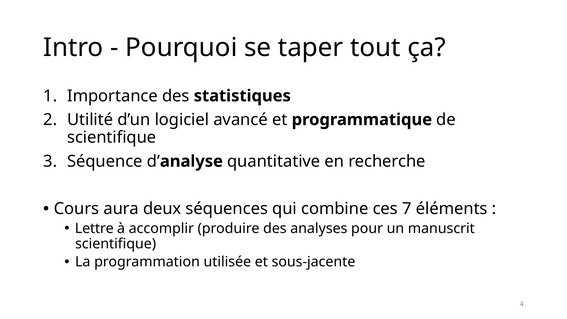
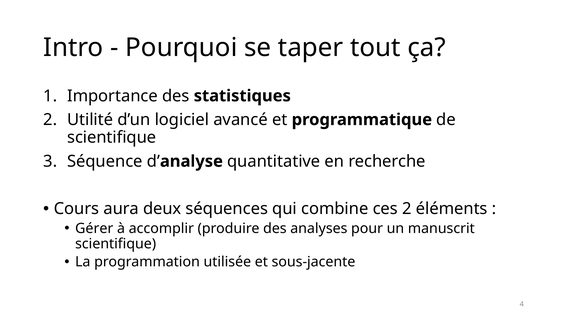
ces 7: 7 -> 2 (407, 209)
Lettre: Lettre -> Gérer (94, 228)
